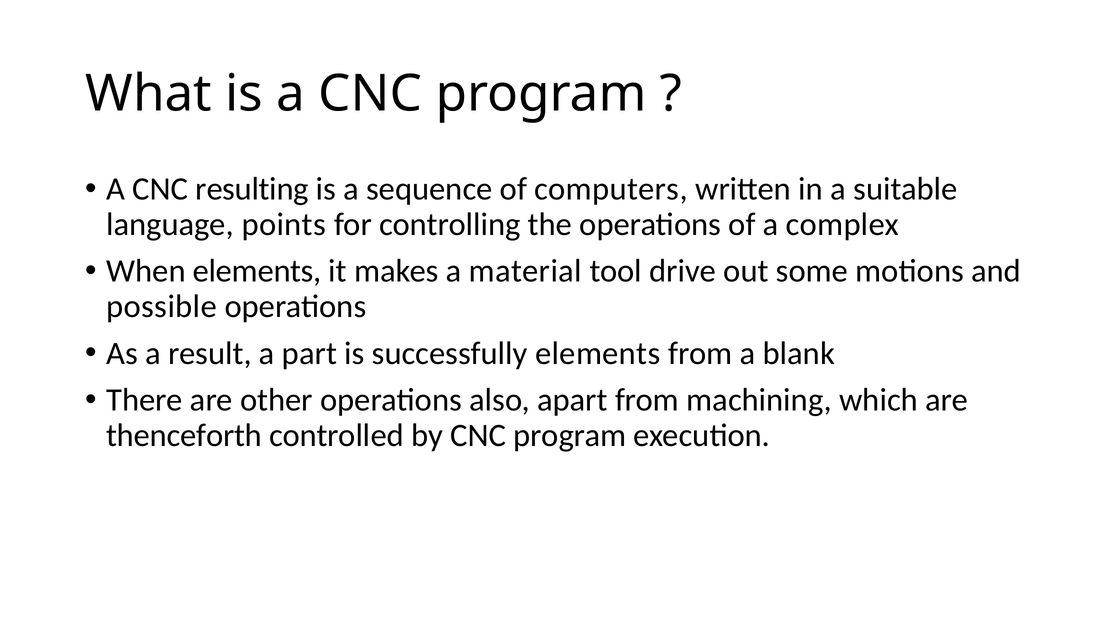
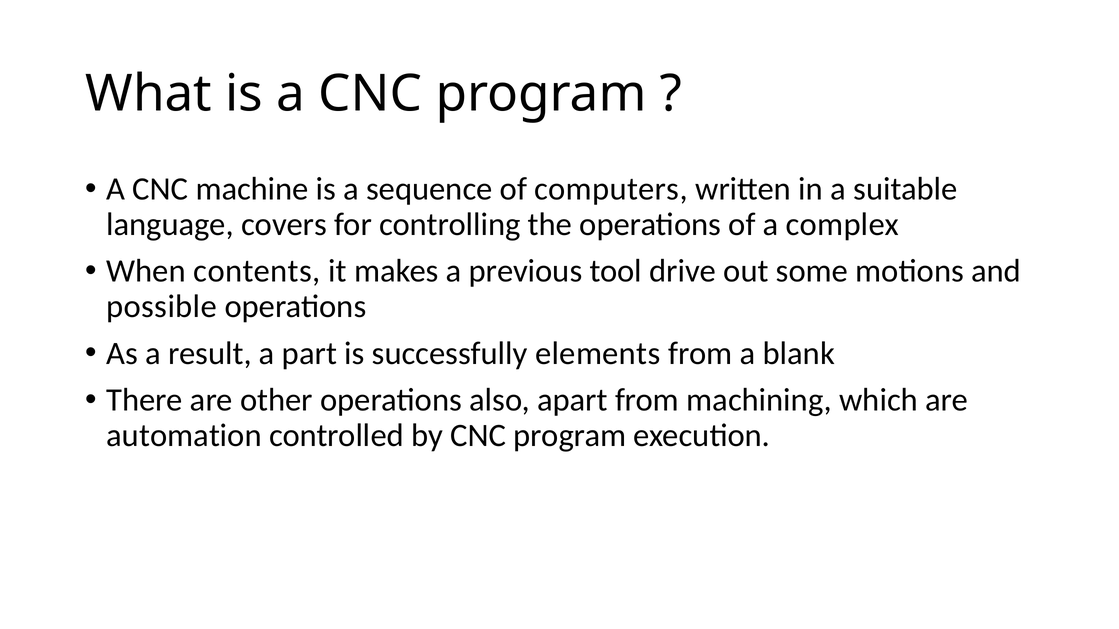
resulting: resulting -> machine (252, 189)
points: points -> covers (284, 224)
When elements: elements -> contents (257, 271)
material: material -> previous (526, 271)
thenceforth: thenceforth -> automation (184, 436)
